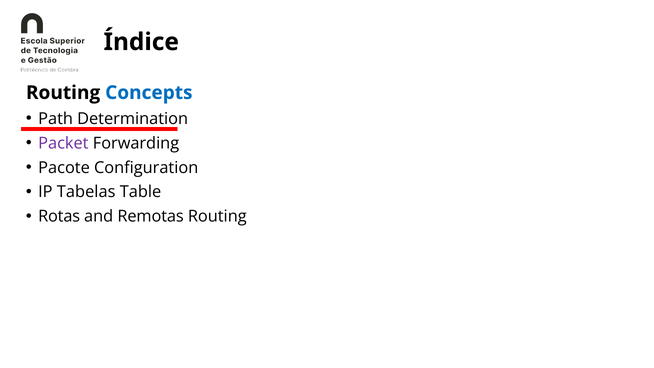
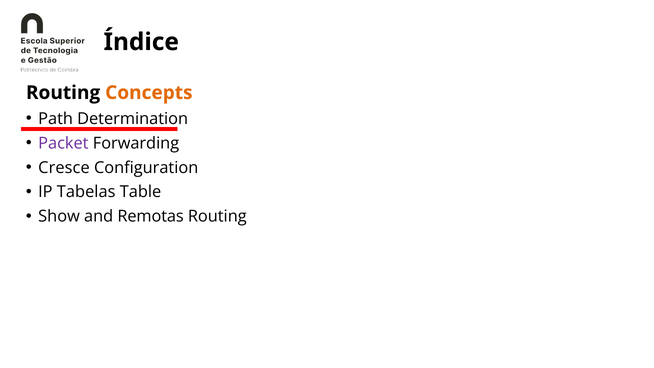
Concepts colour: blue -> orange (149, 93)
Pacote: Pacote -> Cresce (64, 168)
Rotas: Rotas -> Show (59, 216)
